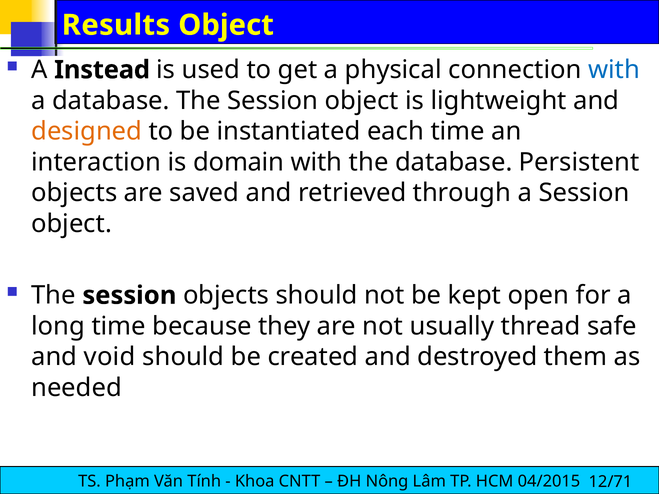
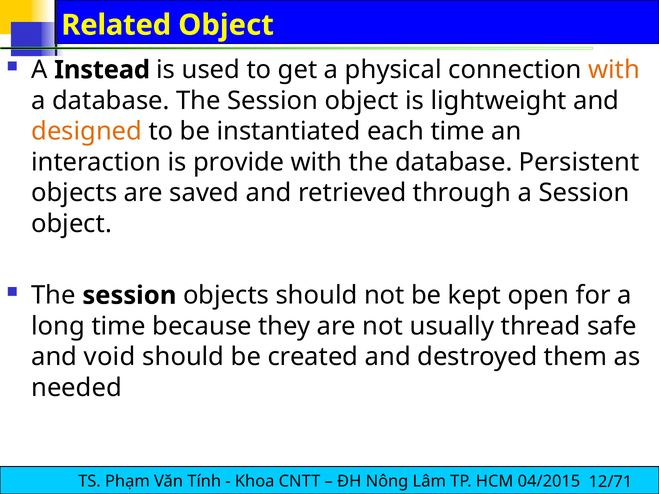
Results: Results -> Related (116, 25)
with colour: blue -> orange (614, 70)
domain: domain -> provide (239, 162)
